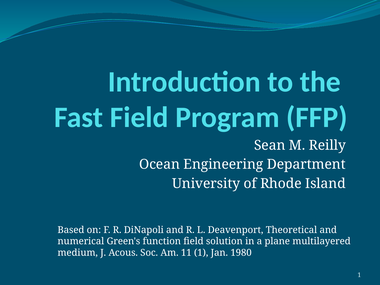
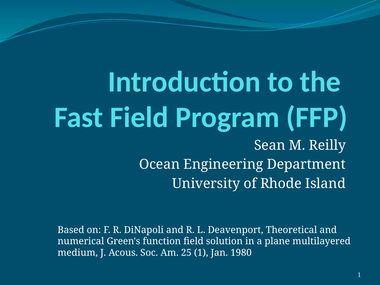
11: 11 -> 25 (186, 253)
